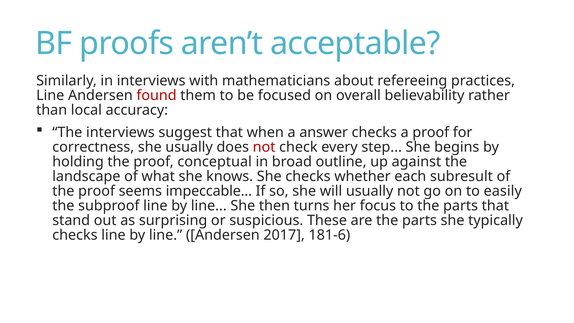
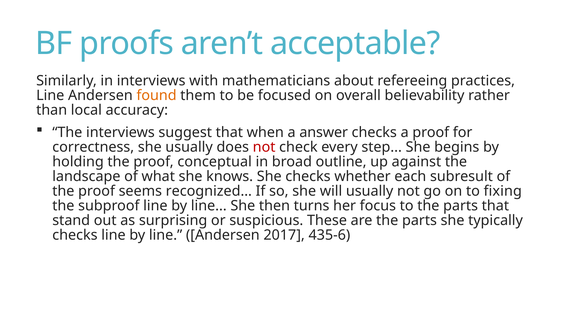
found colour: red -> orange (157, 95)
impeccable…: impeccable… -> recognized… (209, 191)
easily: easily -> fixing (503, 191)
181-6: 181-6 -> 435-6 (329, 235)
